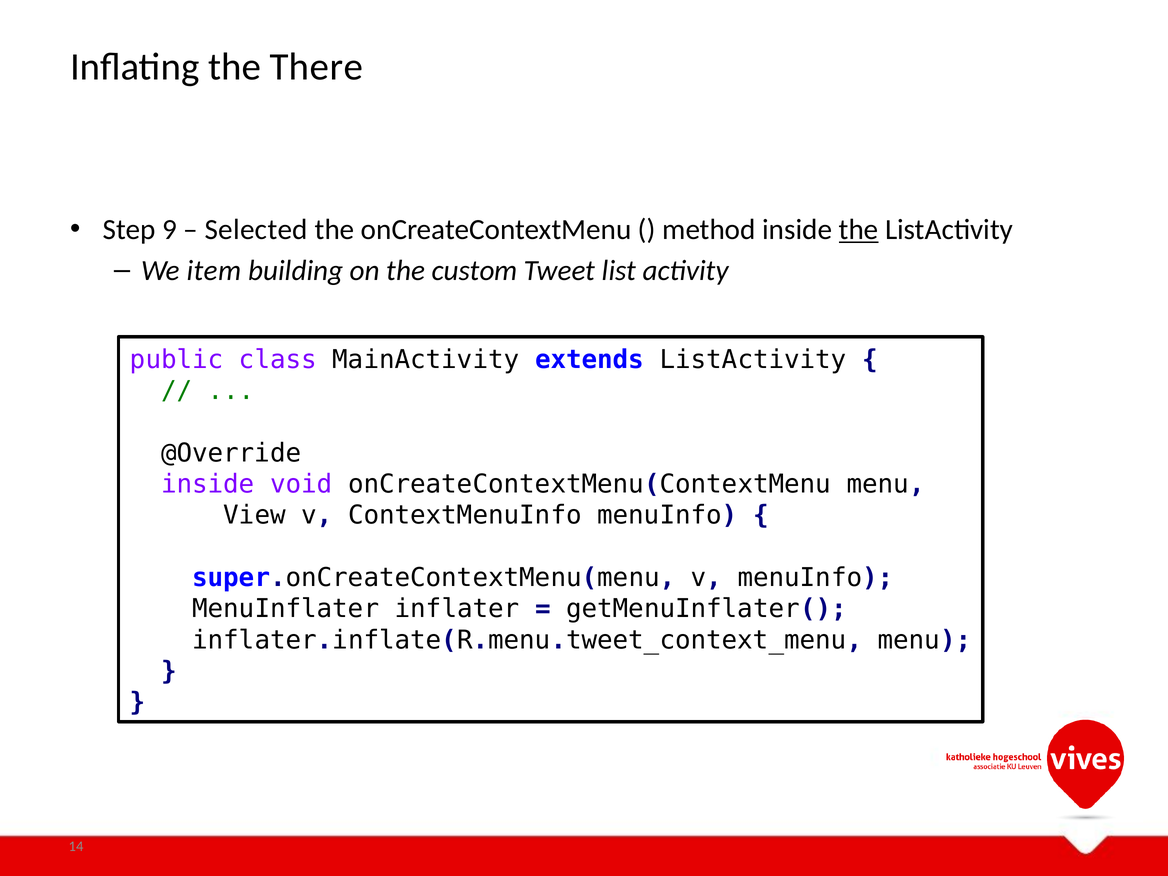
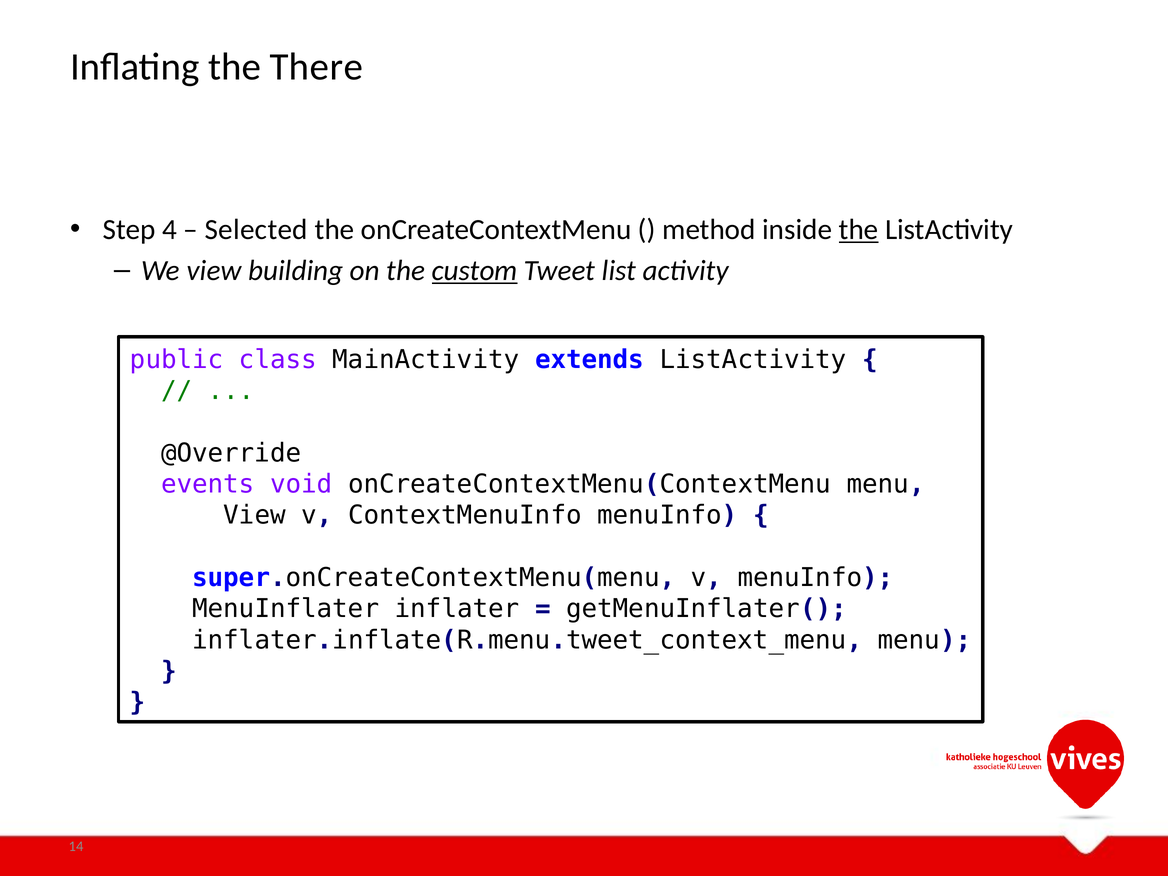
9: 9 -> 4 (169, 230)
We item: item -> view (214, 271)
custom underline: none -> present (475, 271)
inside: inside -> events (208, 484)
